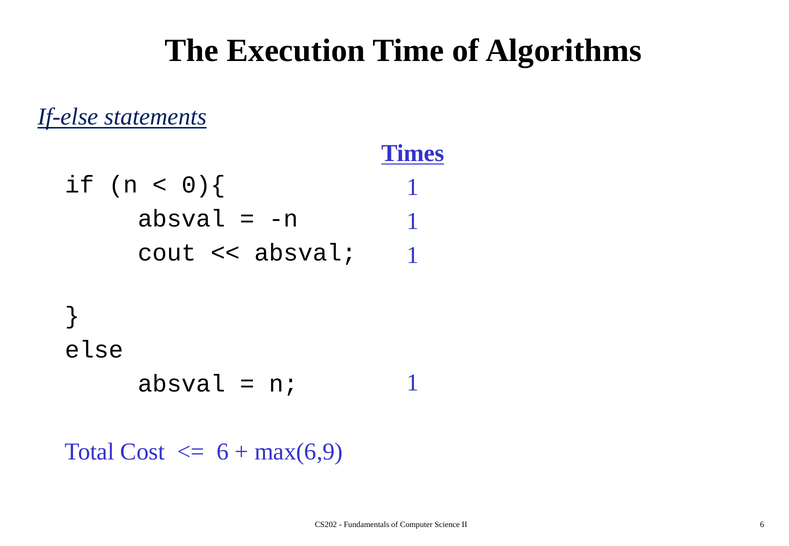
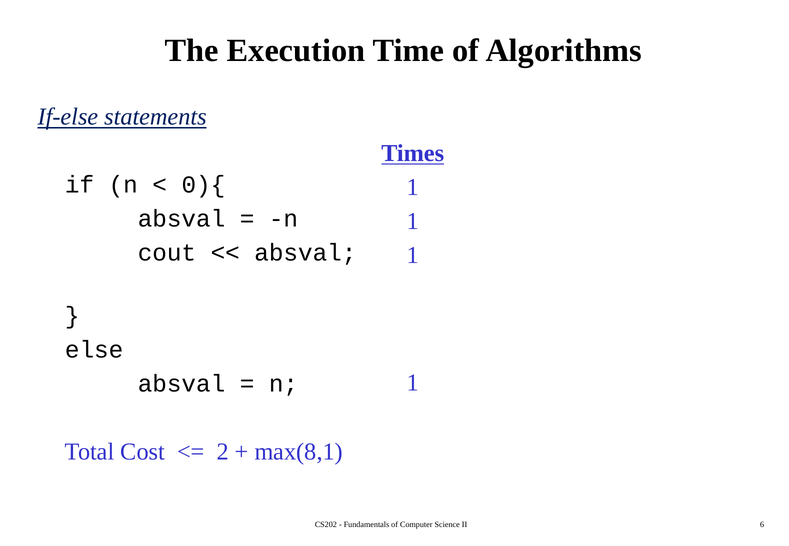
6: 6 -> 2 (223, 452)
max(6,9: max(6,9 -> max(8,1 (299, 452)
